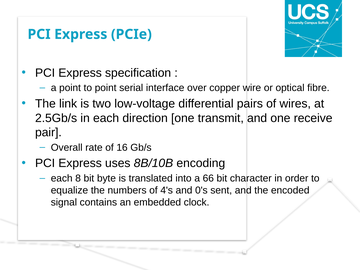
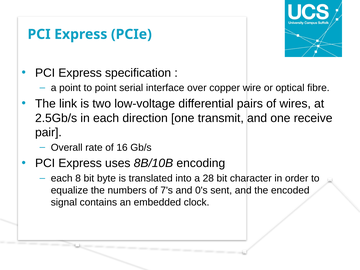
66: 66 -> 28 (208, 178)
4's: 4's -> 7's (167, 190)
